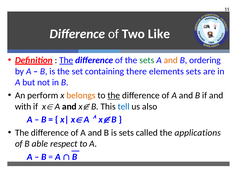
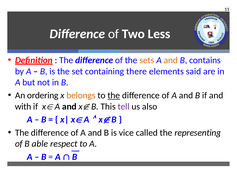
Like: Like -> Less (159, 34)
The underline: present -> none (66, 60)
sets colour: green -> orange (147, 60)
ordering: ordering -> contains (205, 60)
elements sets: sets -> said (193, 71)
perform: perform -> ordering (43, 95)
tell colour: blue -> purple (124, 106)
is sets: sets -> vice (126, 132)
applications: applications -> representing (198, 132)
